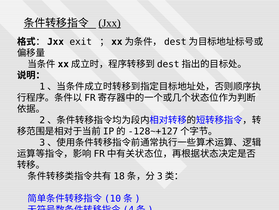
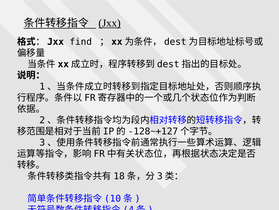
exit: exit -> find (81, 42)
